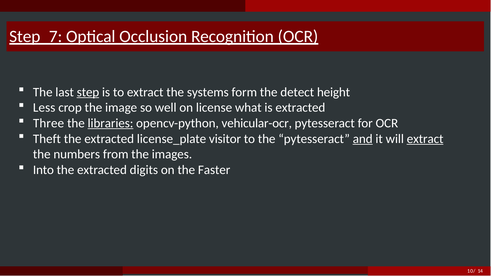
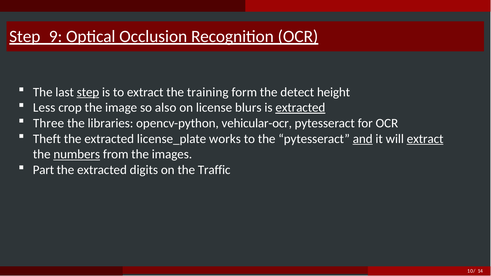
Step_7: Step_7 -> Step_9 (36, 36)
systems: systems -> training (208, 92)
well: well -> also (166, 108)
what: what -> blurs (248, 108)
extracted underline: none -> present (300, 108)
libraries underline: present -> none (110, 123)
visitor: visitor -> works (225, 139)
numbers underline: none -> present (77, 154)
Into: Into -> Part (43, 170)
Faster: Faster -> Traffic (214, 170)
